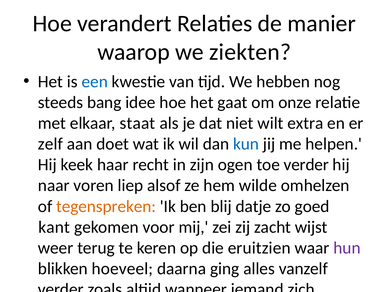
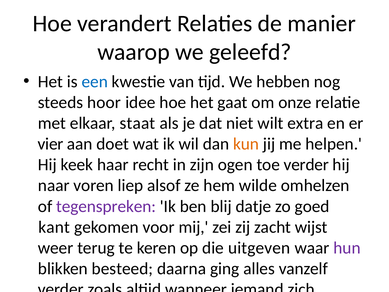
ziekten: ziekten -> geleefd (250, 52)
bang: bang -> hoor (104, 102)
zelf: zelf -> vier (51, 144)
kun colour: blue -> orange (246, 144)
tegenspreken colour: orange -> purple (106, 206)
eruitzien: eruitzien -> uitgeven (259, 248)
blikken hoeveel: hoeveel -> besteed (122, 268)
